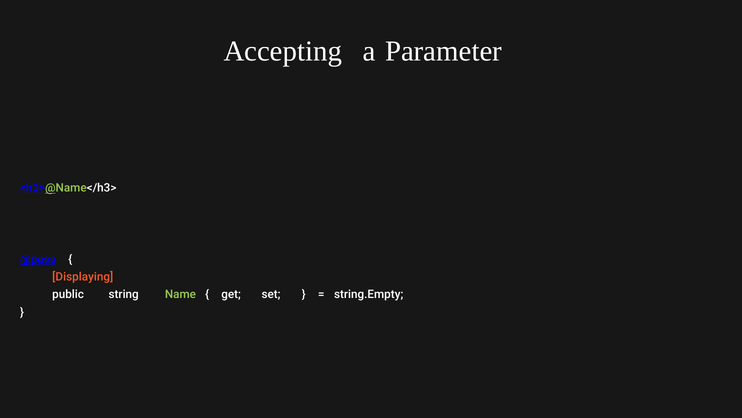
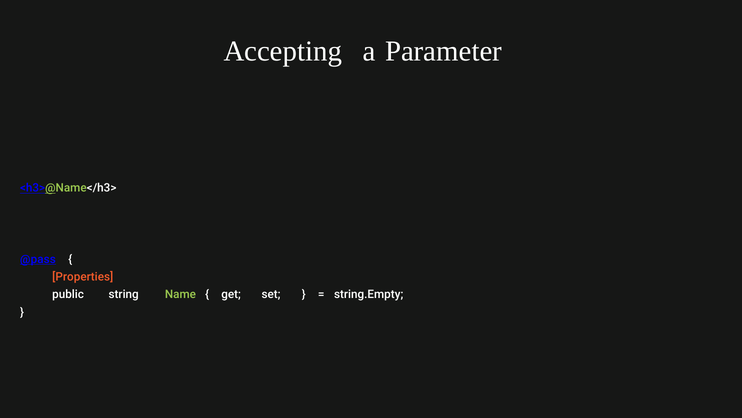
Displaying: Displaying -> Properties (83, 276)
